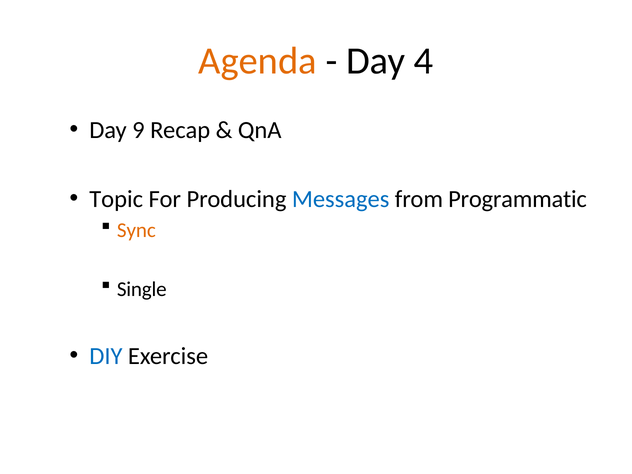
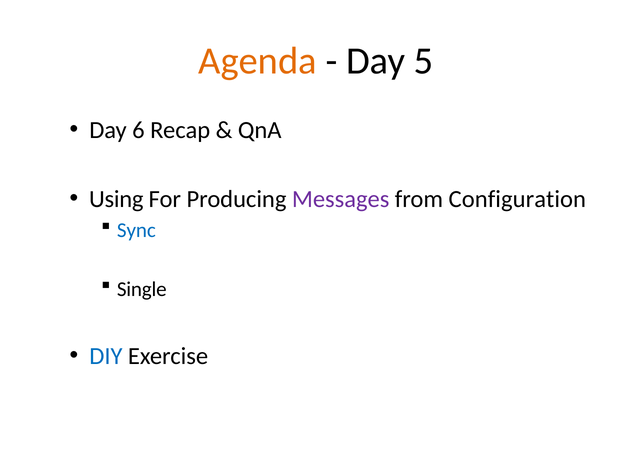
4: 4 -> 5 (424, 61)
9: 9 -> 6 (138, 130)
Topic: Topic -> Using (116, 199)
Messages colour: blue -> purple (341, 199)
Programmatic: Programmatic -> Configuration (517, 199)
Sync colour: orange -> blue (136, 230)
